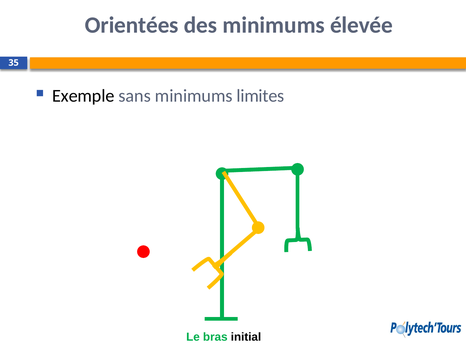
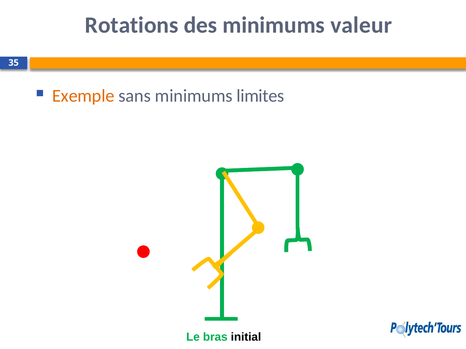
Orientées: Orientées -> Rotations (132, 25)
élevée: élevée -> valeur (361, 25)
Exemple colour: black -> orange (83, 96)
